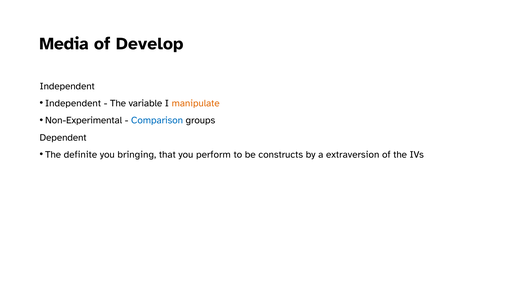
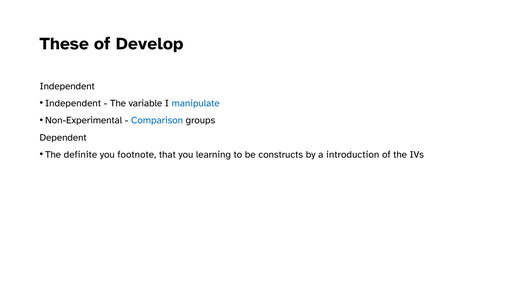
Media: Media -> These (64, 44)
manipulate colour: orange -> blue (196, 103)
bringing: bringing -> footnote (137, 155)
perform: perform -> learning (213, 155)
extraversion: extraversion -> introduction (353, 155)
